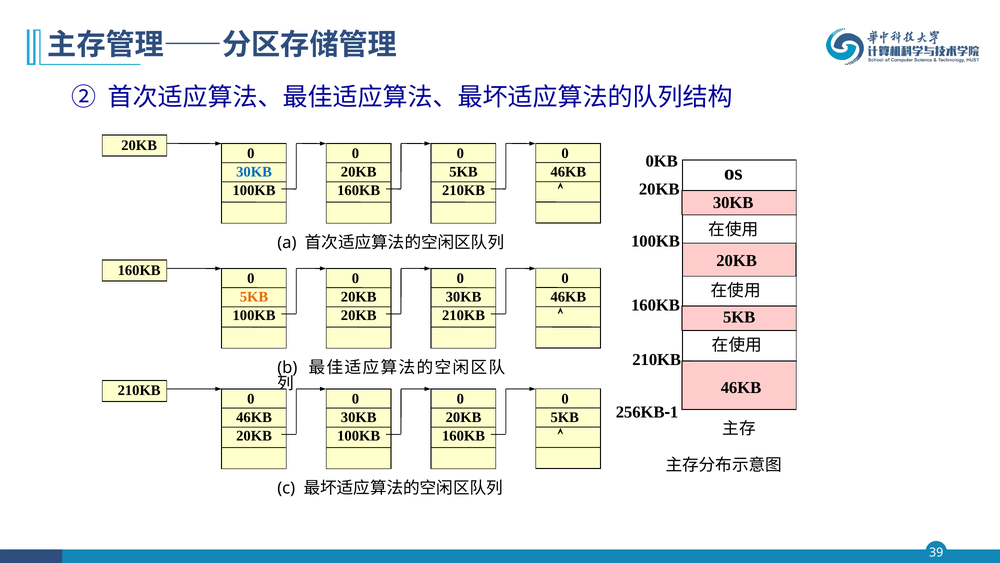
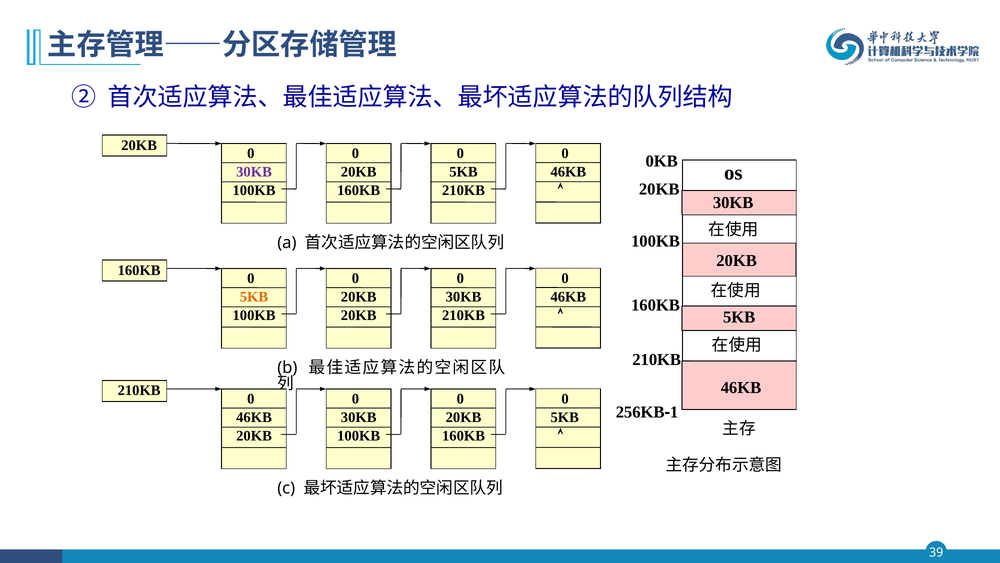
30KB colour: blue -> purple (254, 172)
